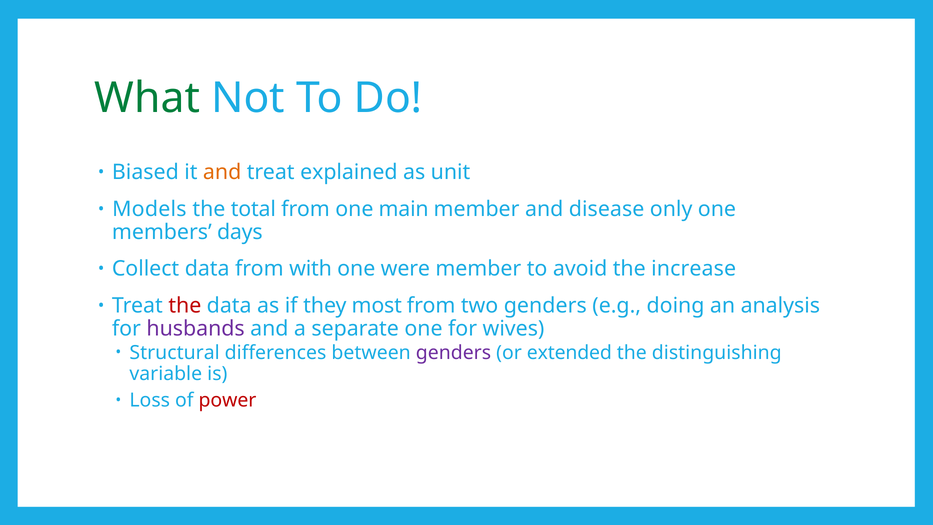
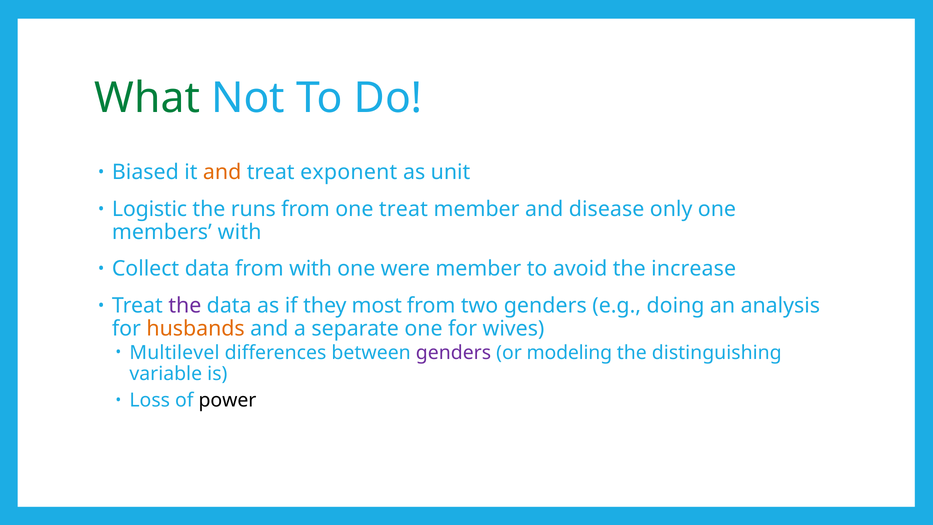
explained: explained -> exponent (349, 172)
Models: Models -> Logistic (150, 209)
total: total -> runs (253, 209)
one main: main -> treat (403, 209)
members days: days -> with (240, 232)
the colour: red -> purple (185, 305)
husbands colour: purple -> orange (196, 328)
Structural: Structural -> Multilevel (175, 352)
extended: extended -> modeling (569, 352)
power colour: red -> black (227, 400)
